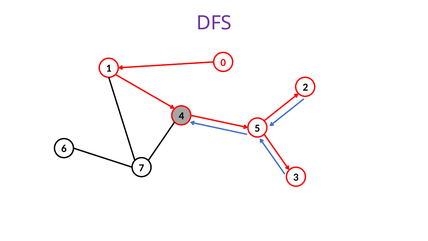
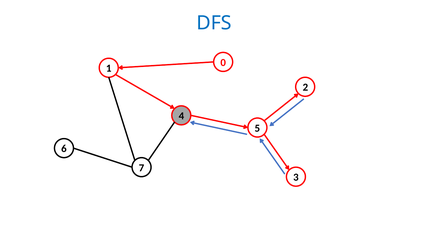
DFS colour: purple -> blue (214, 23)
